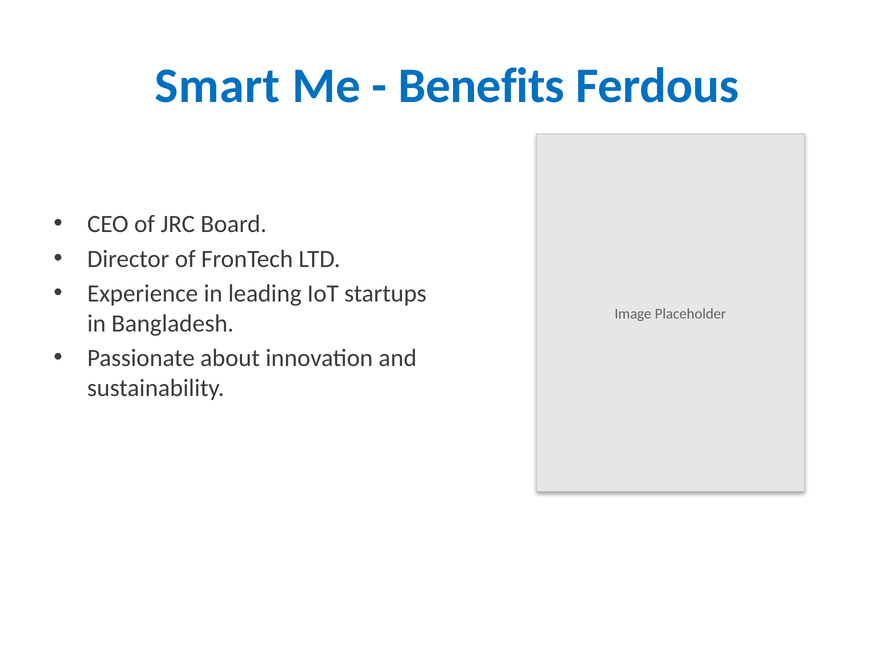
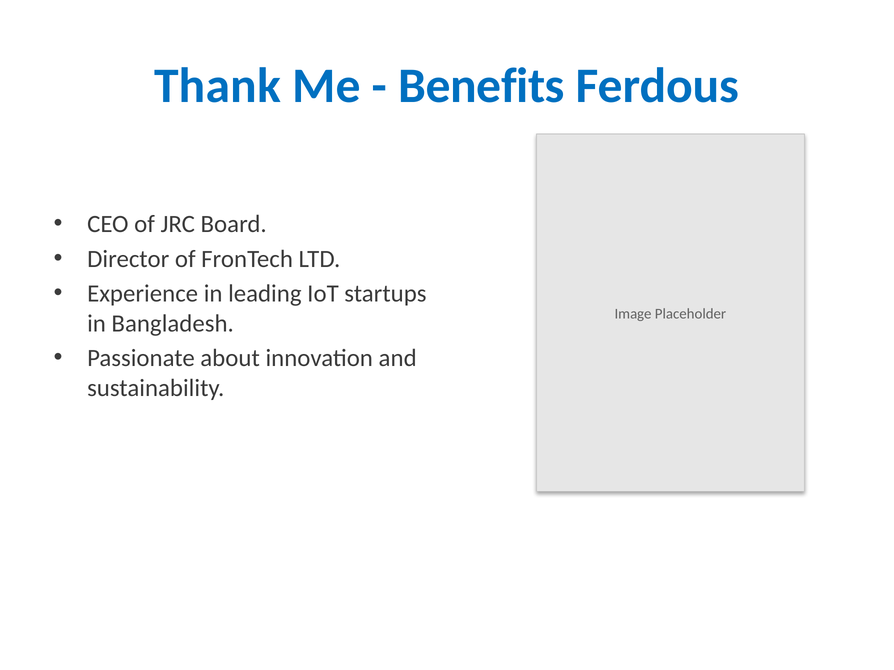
Smart: Smart -> Thank (218, 86)
